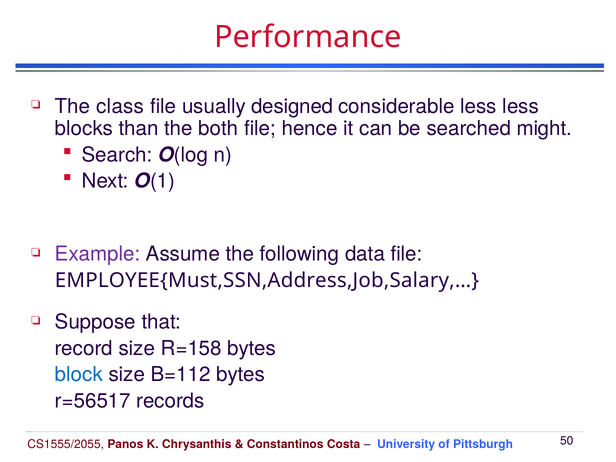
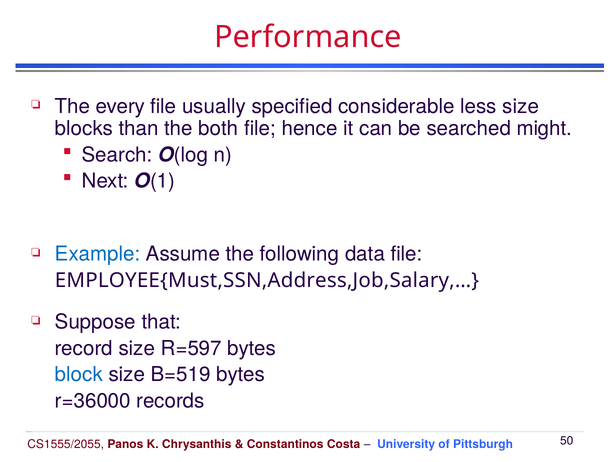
class: class -> every (120, 106)
designed: designed -> specified (292, 106)
less less: less -> size (521, 106)
Example colour: purple -> blue (98, 254)
R=158: R=158 -> R=597 (191, 348)
B=112: B=112 -> B=519 (181, 375)
r=56517: r=56517 -> r=36000 (93, 401)
